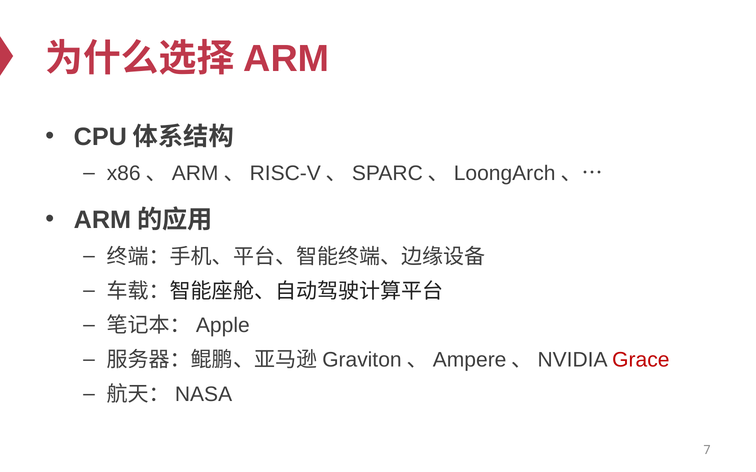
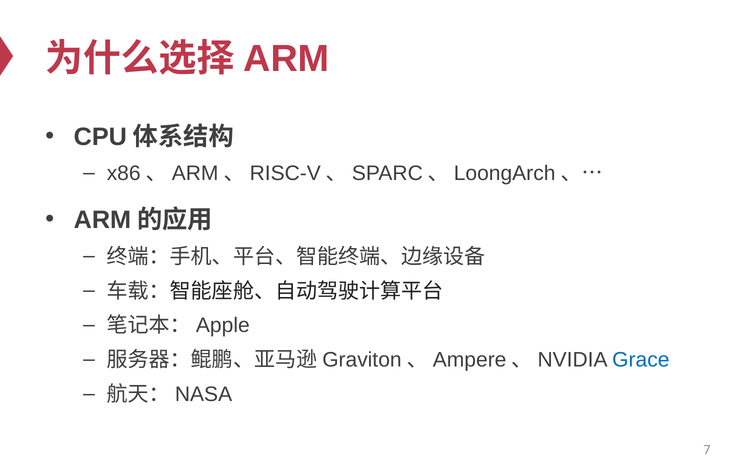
Grace colour: red -> blue (641, 360)
